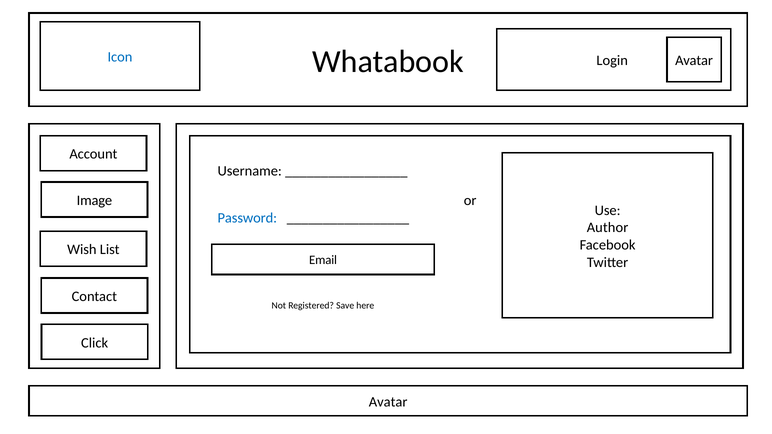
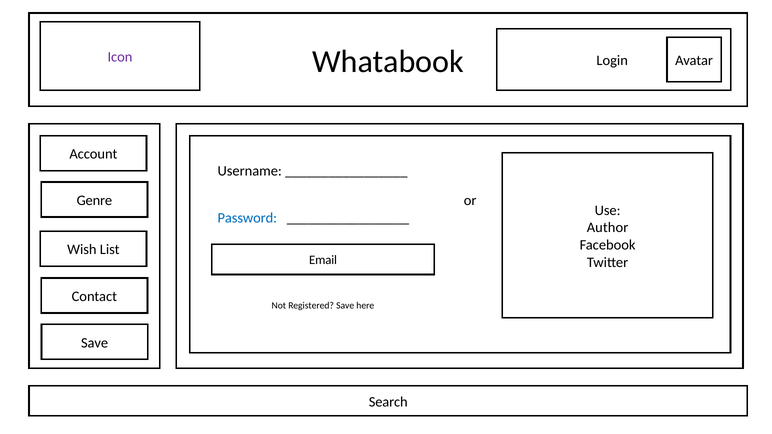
Icon colour: blue -> purple (120, 57)
Image: Image -> Genre (94, 201)
Click: Click -> Save (95, 343)
Avatar: Avatar -> Search (388, 402)
